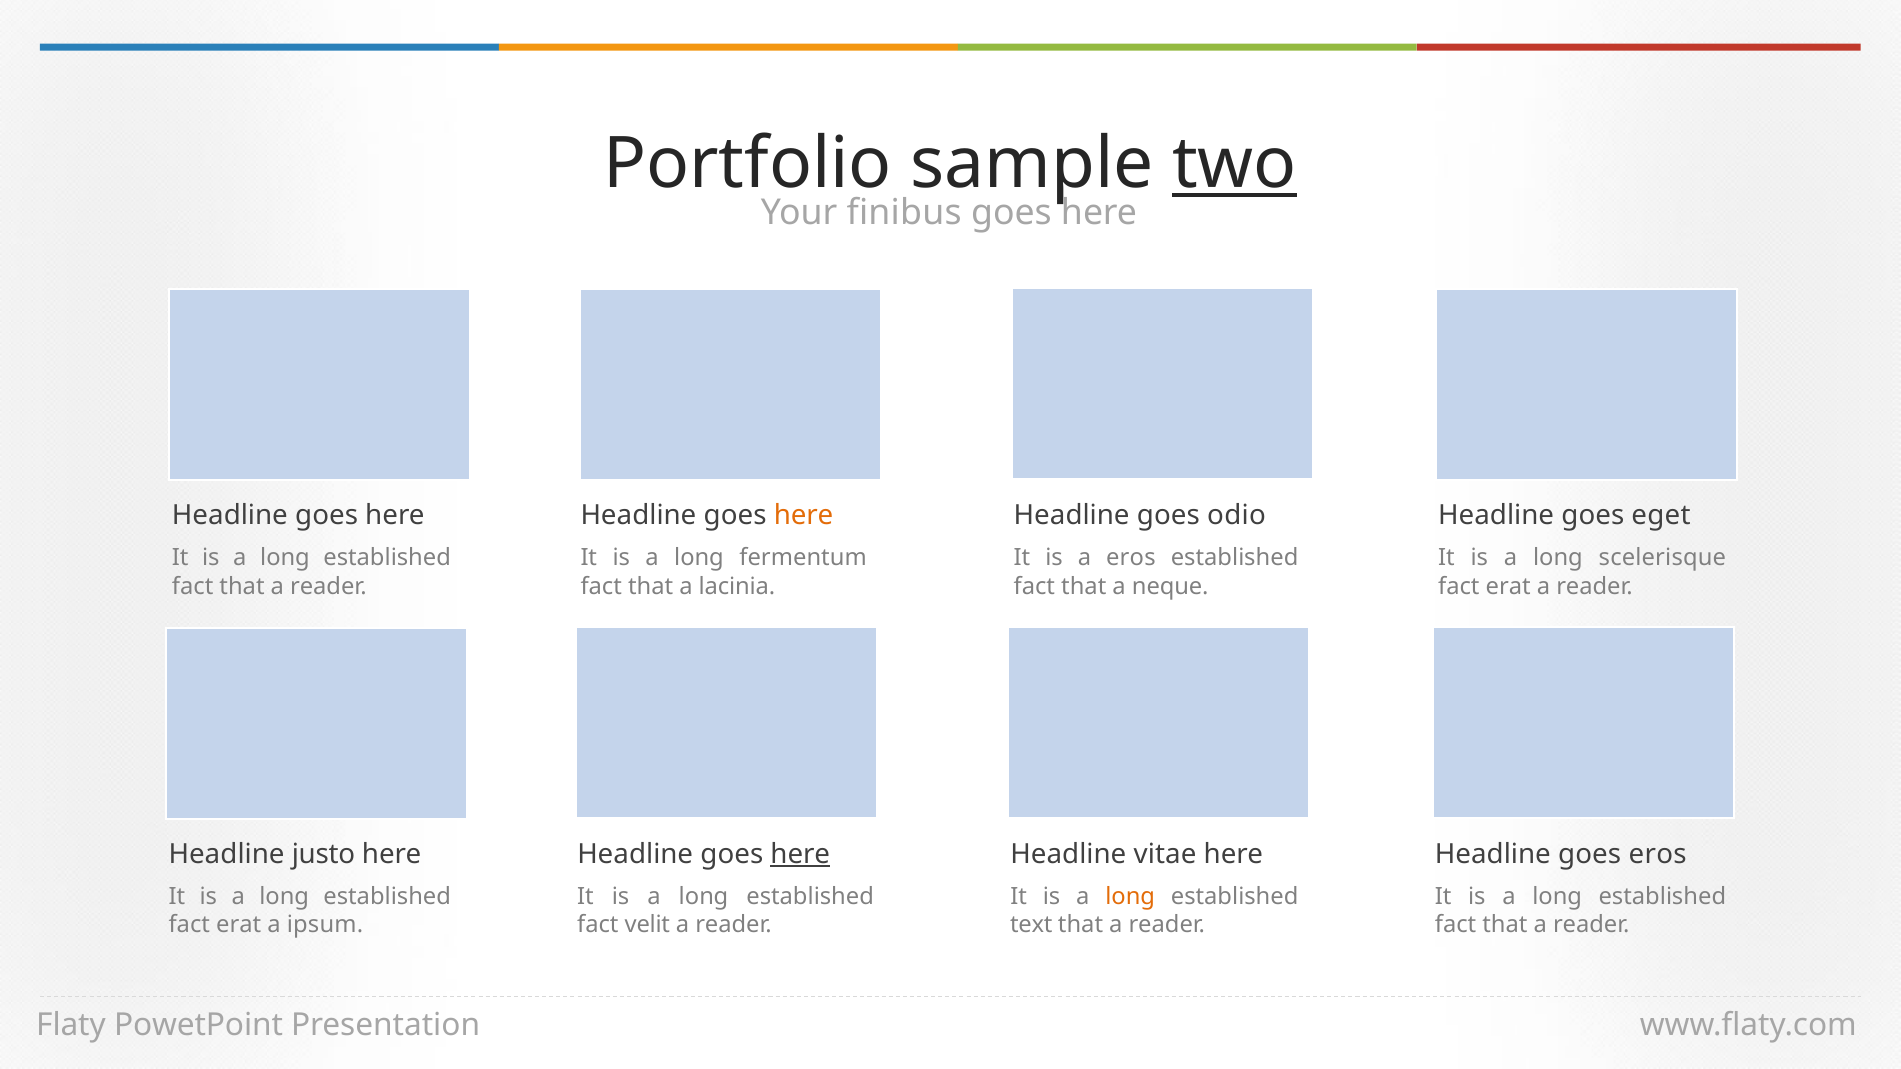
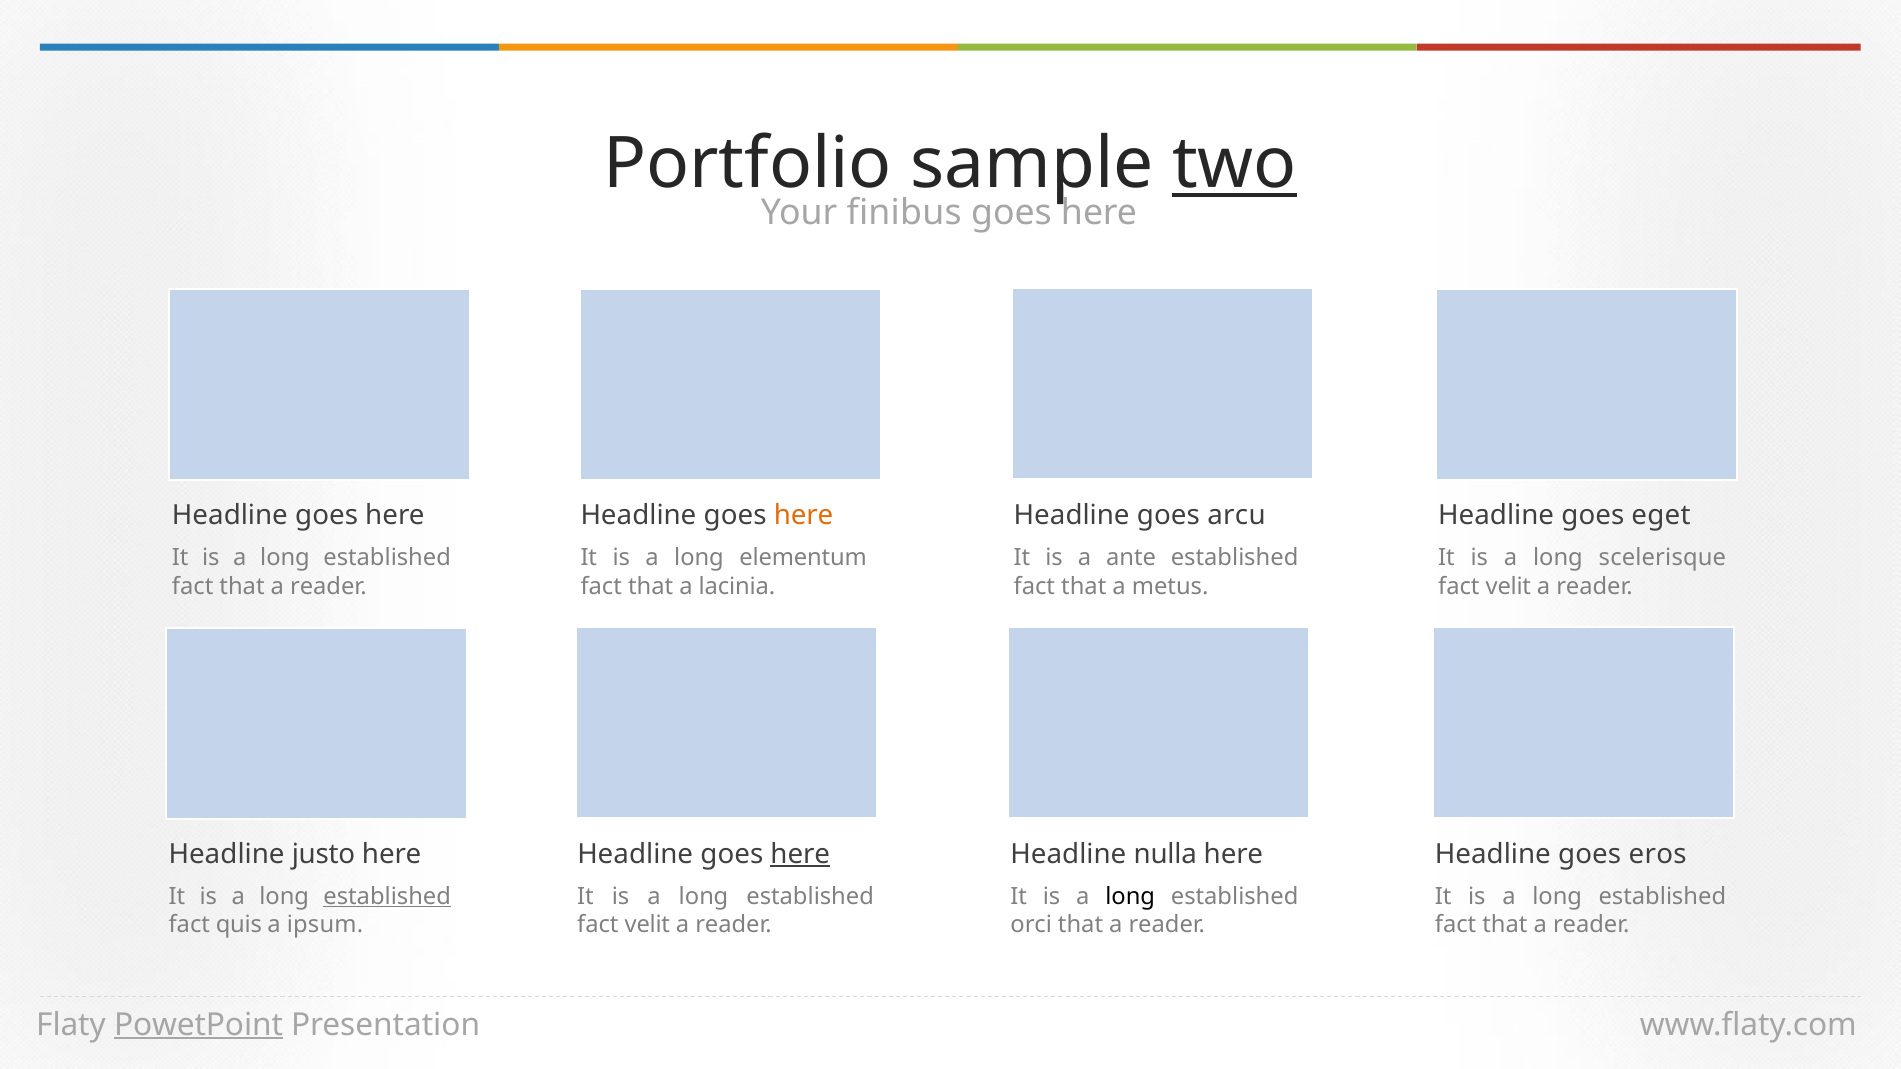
odio: odio -> arcu (1237, 516)
fermentum: fermentum -> elementum (803, 558)
a eros: eros -> ante (1131, 558)
neque: neque -> metus (1170, 586)
erat: erat -> velit (1508, 586)
vitae: vitae -> nulla (1165, 854)
established underline: none -> present (387, 897)
long colour: orange -> black (1130, 897)
erat: erat -> quis (239, 925)
text: text -> orci (1031, 925)
PowetPoint underline: none -> present (198, 1025)
